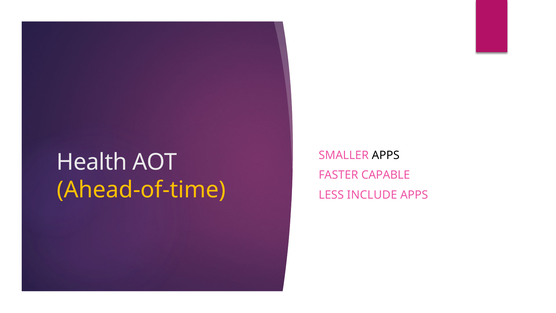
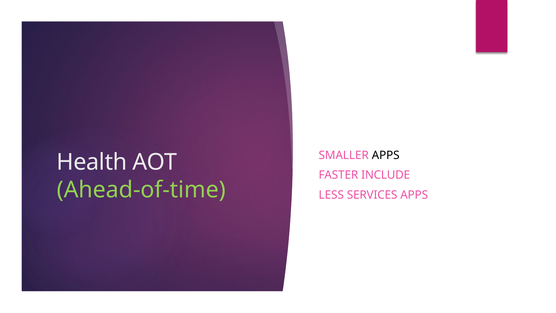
CAPABLE: CAPABLE -> INCLUDE (386, 175)
Ahead-of-time colour: yellow -> light green (141, 190)
INCLUDE: INCLUDE -> SERVICES (372, 195)
